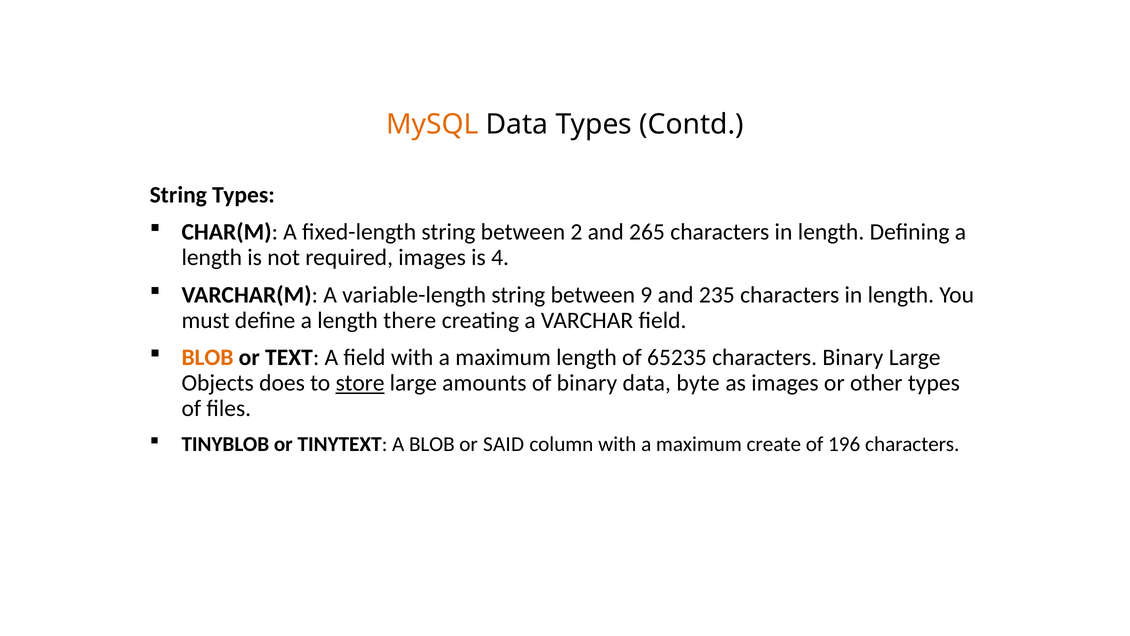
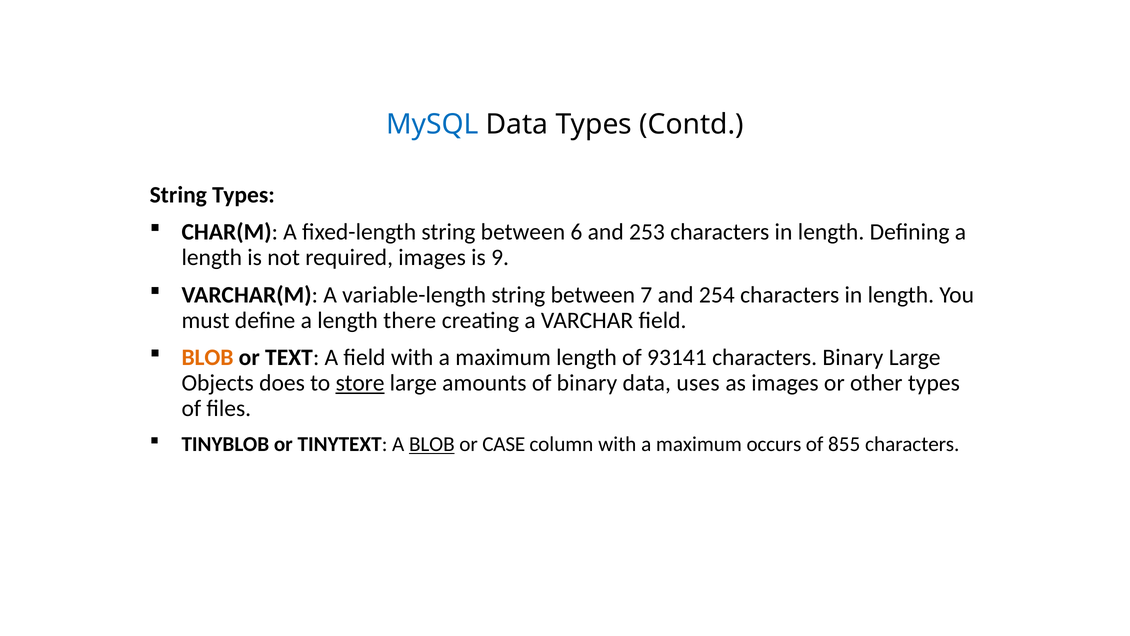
MySQL colour: orange -> blue (432, 125)
2: 2 -> 6 (576, 232)
265: 265 -> 253 (647, 232)
4: 4 -> 9 (500, 257)
9: 9 -> 7 (646, 295)
235: 235 -> 254 (717, 295)
65235: 65235 -> 93141 (677, 357)
byte: byte -> uses (698, 383)
BLOB underline: none -> present (432, 444)
SAID: SAID -> CASE (504, 444)
create: create -> occurs (774, 444)
196: 196 -> 855 (844, 444)
